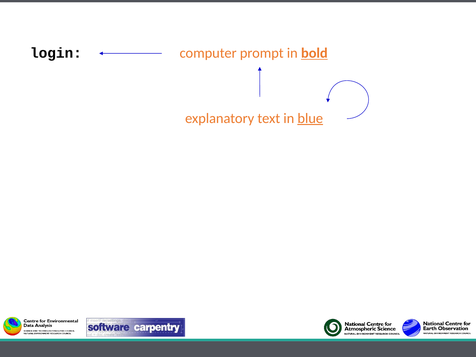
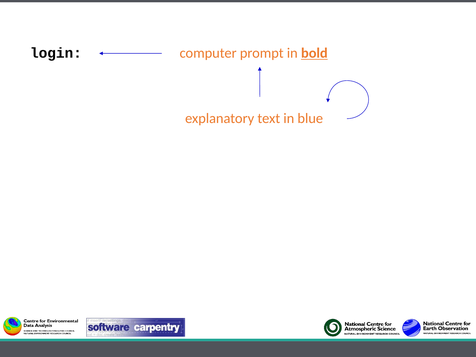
blue underline: present -> none (310, 118)
